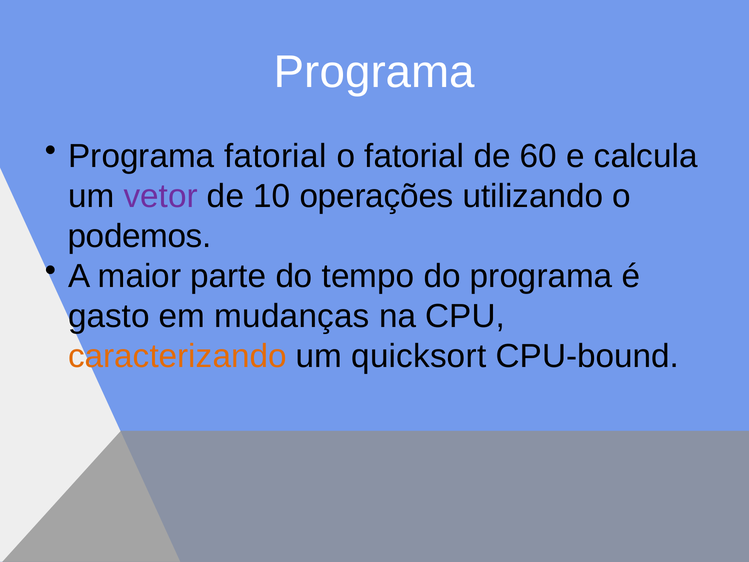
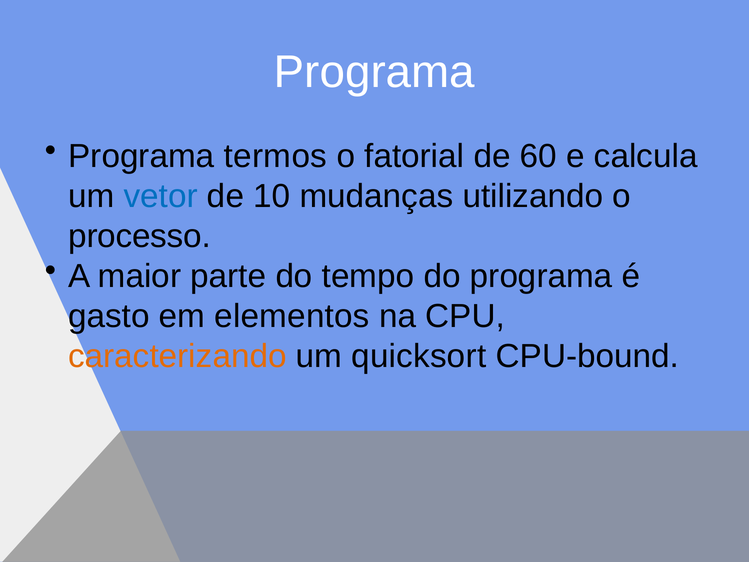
Programa fatorial: fatorial -> termos (275, 156)
vetor colour: purple -> blue (161, 196)
operações: operações -> mudanças (376, 196)
podemos: podemos -> processo (140, 236)
mudanças: mudanças -> elementos (292, 316)
